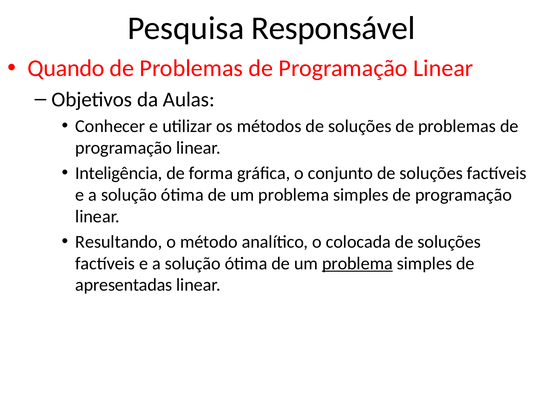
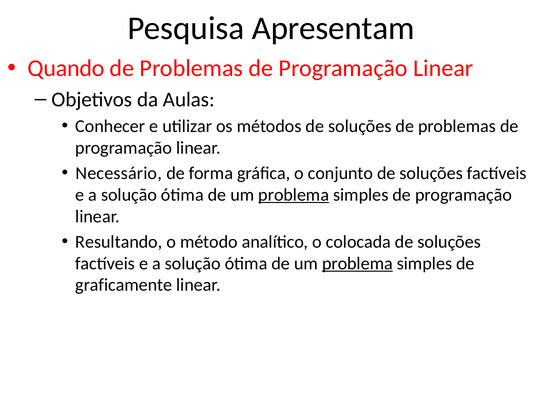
Responsável: Responsável -> Apresentam (333, 28)
Inteligência: Inteligência -> Necessário (119, 173)
problema underline: none -> present (294, 195)
apresentadas: apresentadas -> graficamente (124, 285)
